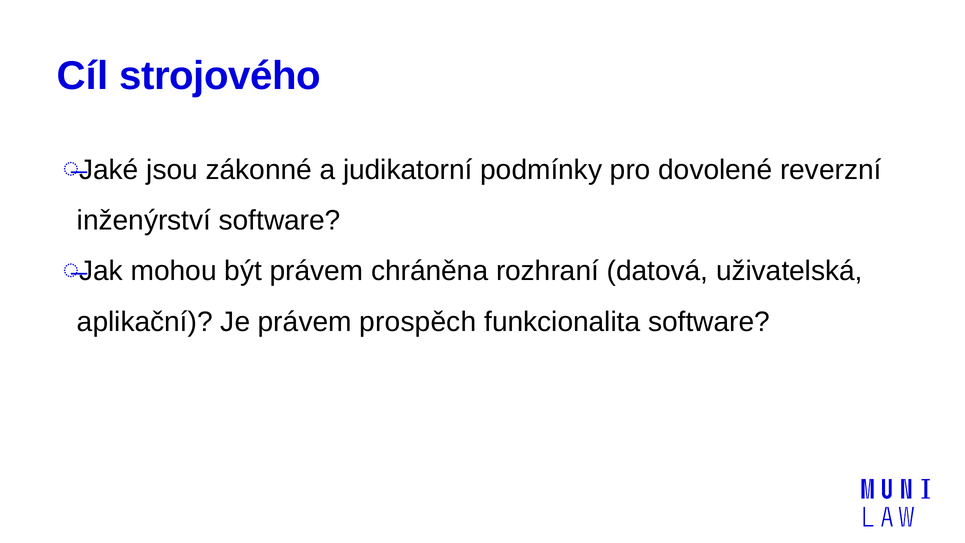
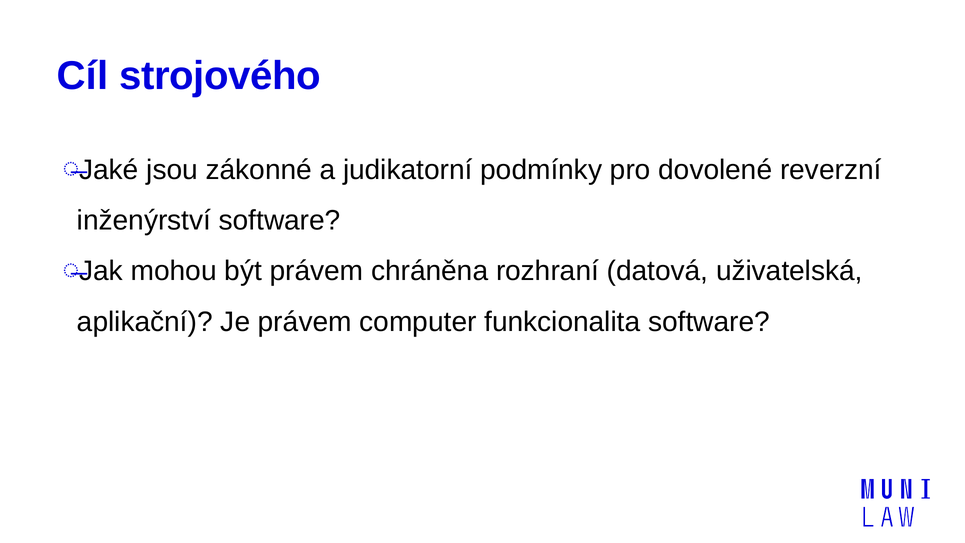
prospěch: prospěch -> computer (418, 322)
